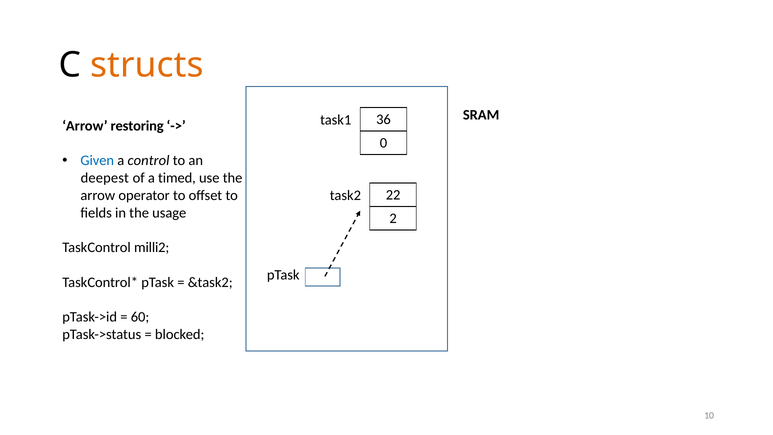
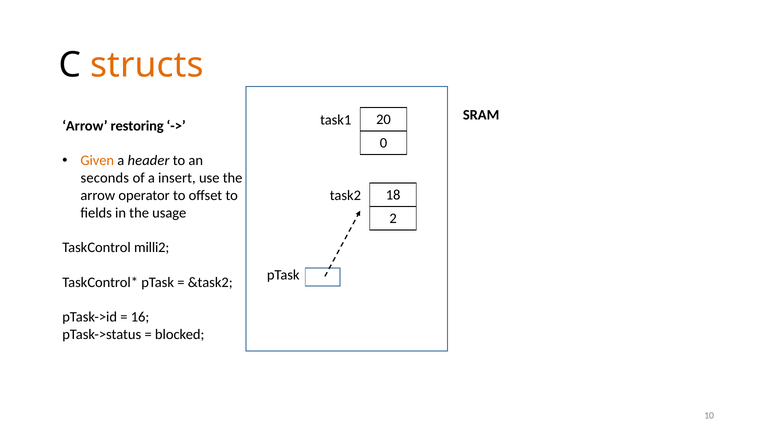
36: 36 -> 20 (383, 119)
Given colour: blue -> orange (97, 160)
control: control -> header (149, 160)
deepest: deepest -> seconds (105, 178)
timed: timed -> insert (177, 178)
22: 22 -> 18 (393, 195)
60: 60 -> 16 (140, 317)
